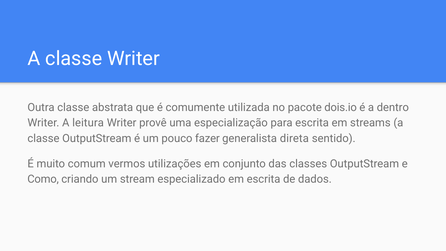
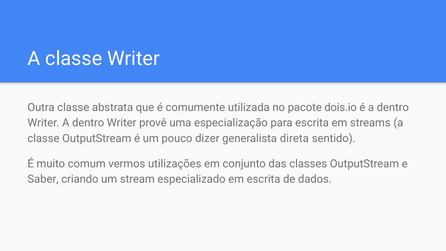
Writer A leitura: leitura -> dentro (88, 123)
fazer: fazer -> dizer (207, 138)
Como: Como -> Saber (43, 179)
